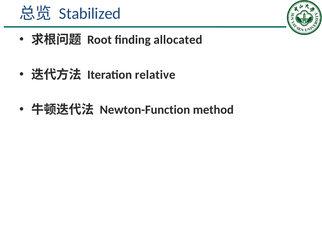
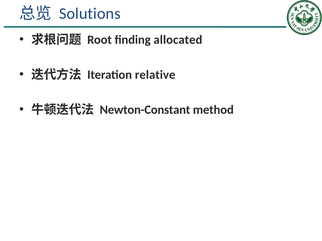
Stabilized: Stabilized -> Solutions (90, 14)
Newton-Function: Newton-Function -> Newton-Constant (145, 110)
